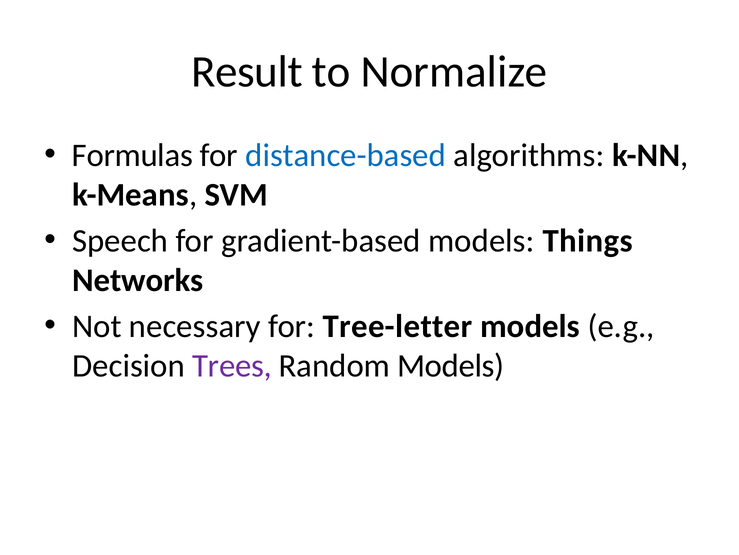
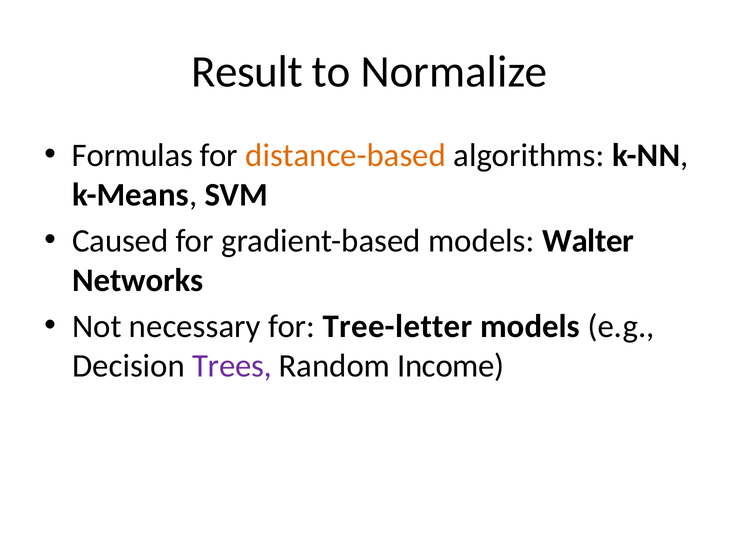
distance-based colour: blue -> orange (346, 155)
Speech: Speech -> Caused (120, 240)
Things: Things -> Walter (588, 240)
Random Models: Models -> Income (451, 365)
